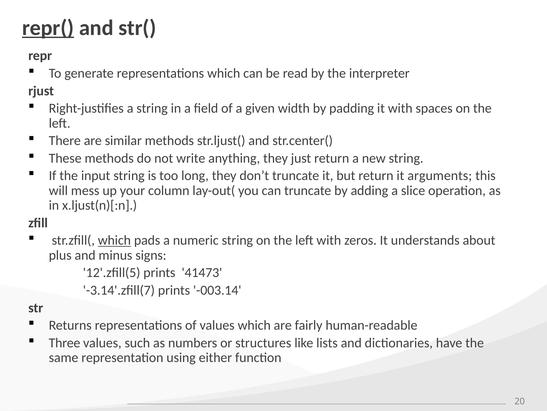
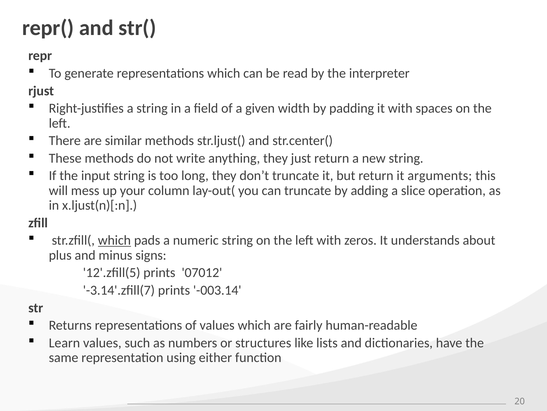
repr( underline: present -> none (48, 28)
41473: 41473 -> 07012 (202, 272)
Three: Three -> Learn (64, 342)
